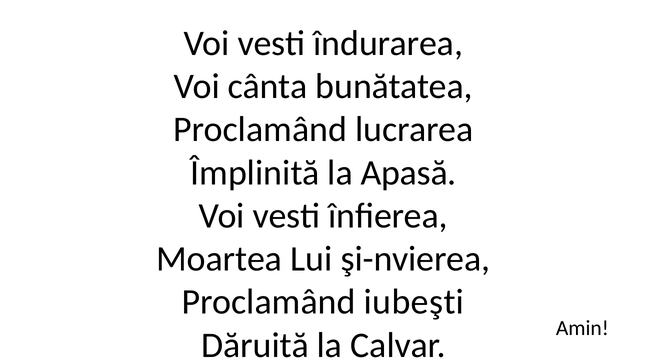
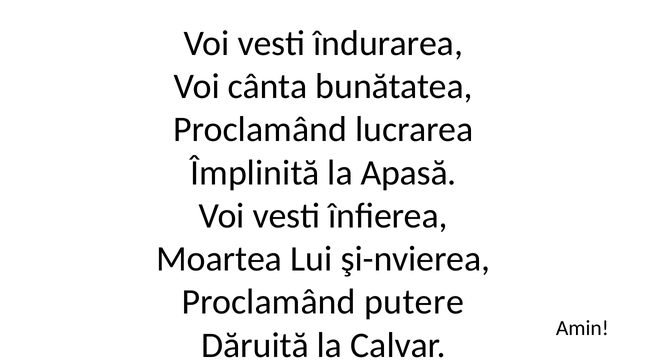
iubeşti: iubeşti -> putere (414, 302)
